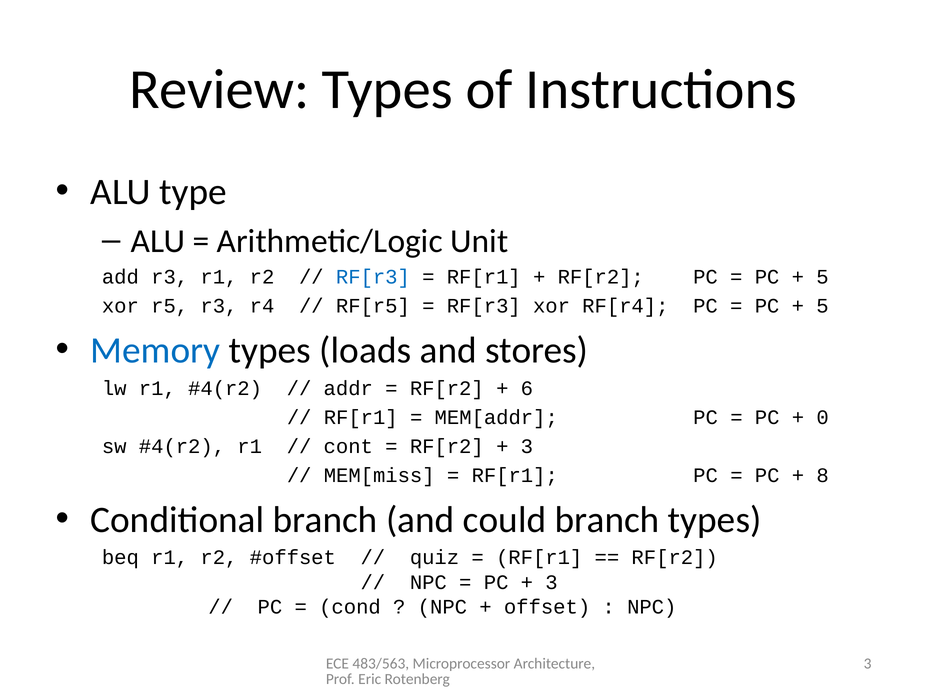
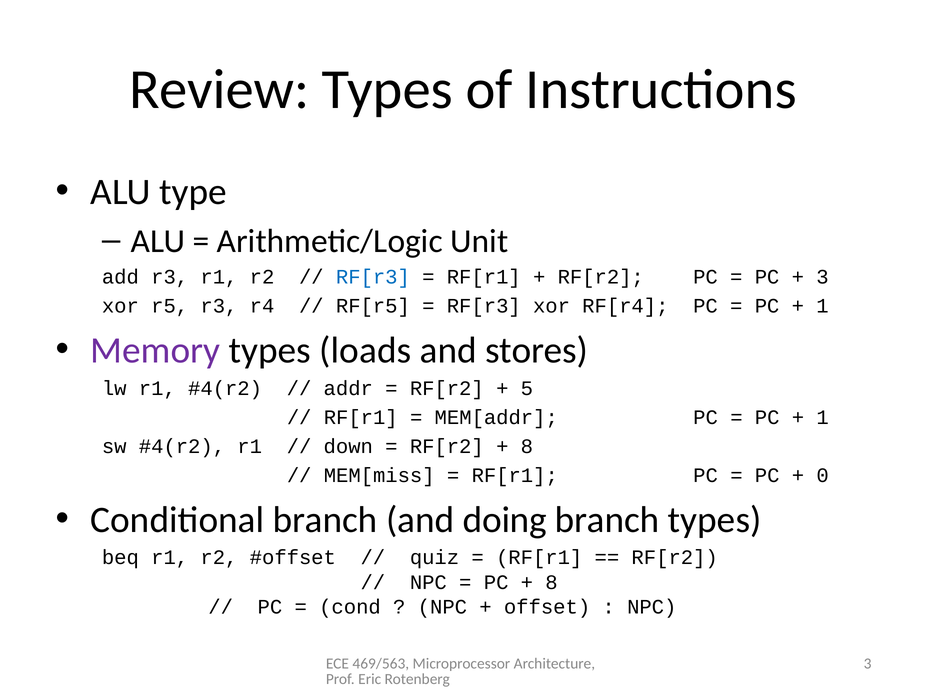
5: 5 -> 3 (823, 277)
5: 5 -> 1 (823, 306)
Memory colour: blue -> purple (155, 350)
6: 6 -> 5 (527, 388)
0: 0 -> 1 (823, 418)
cont: cont -> down (348, 447)
3: 3 -> 8 (527, 447)
8: 8 -> 0 (823, 476)
could: could -> doing (505, 520)
3: 3 -> 8 (552, 583)
483/563: 483/563 -> 469/563 (381, 664)
